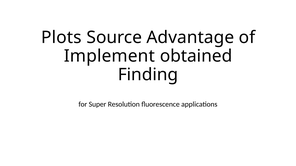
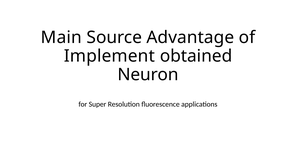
Plots: Plots -> Main (61, 38)
Finding: Finding -> Neuron (148, 75)
